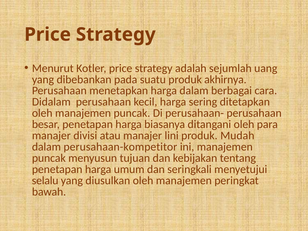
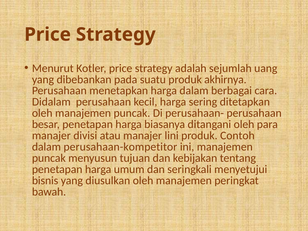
Mudah: Mudah -> Contoh (237, 136)
selalu: selalu -> bisnis (45, 181)
